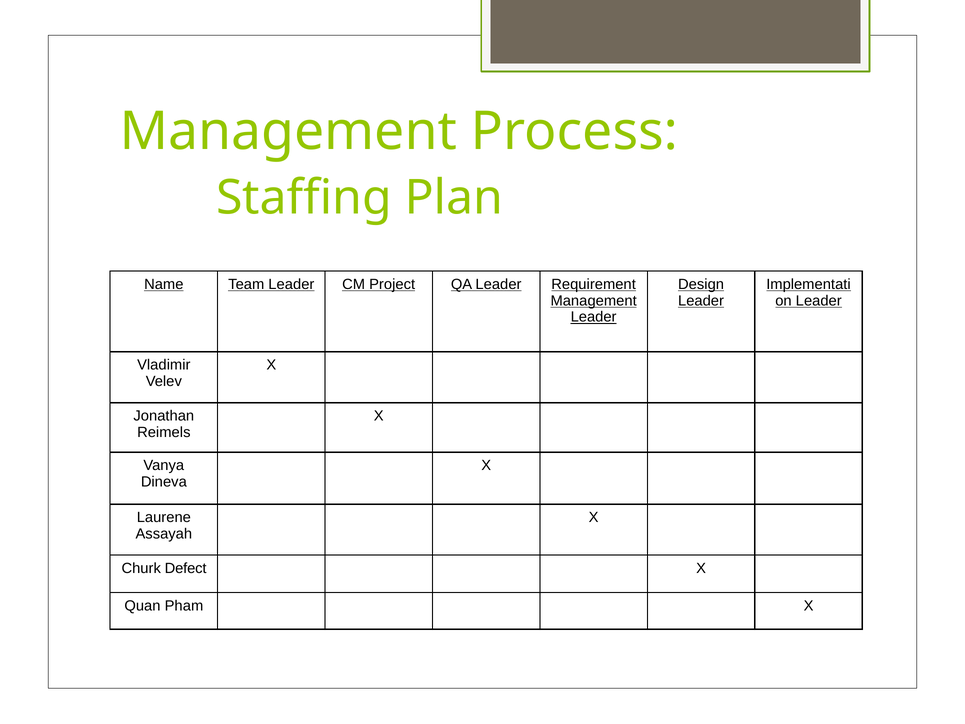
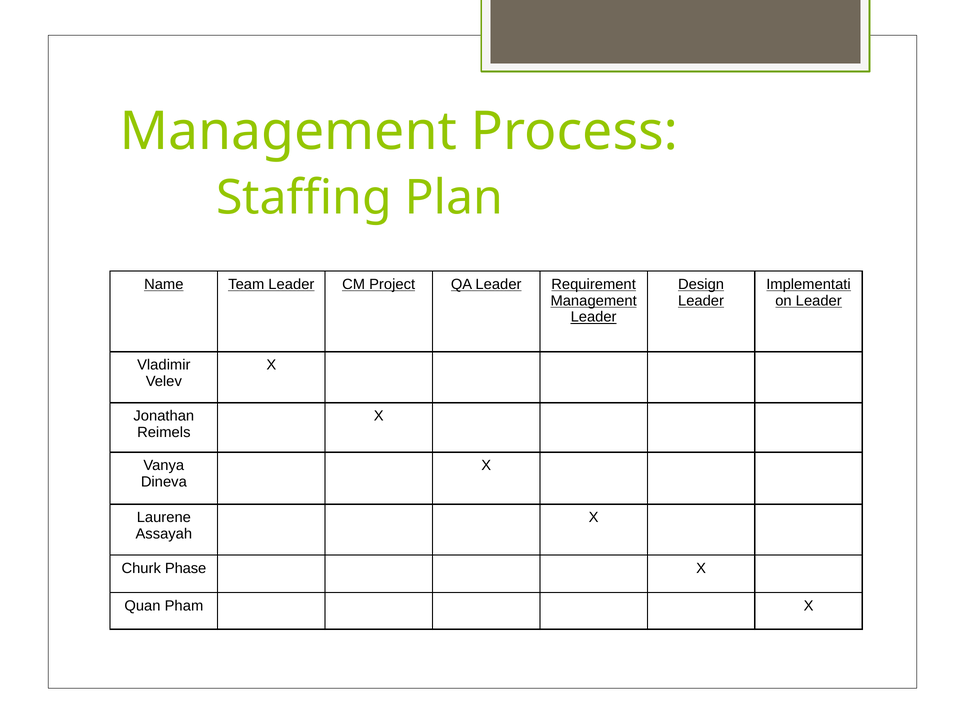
Defect: Defect -> Phase (186, 568)
